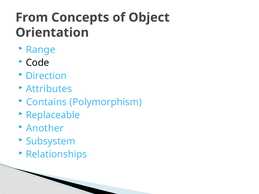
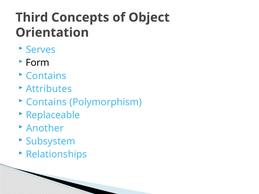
From: From -> Third (32, 17)
Range: Range -> Serves (41, 50)
Code: Code -> Form (38, 63)
Direction: Direction -> Contains (46, 76)
